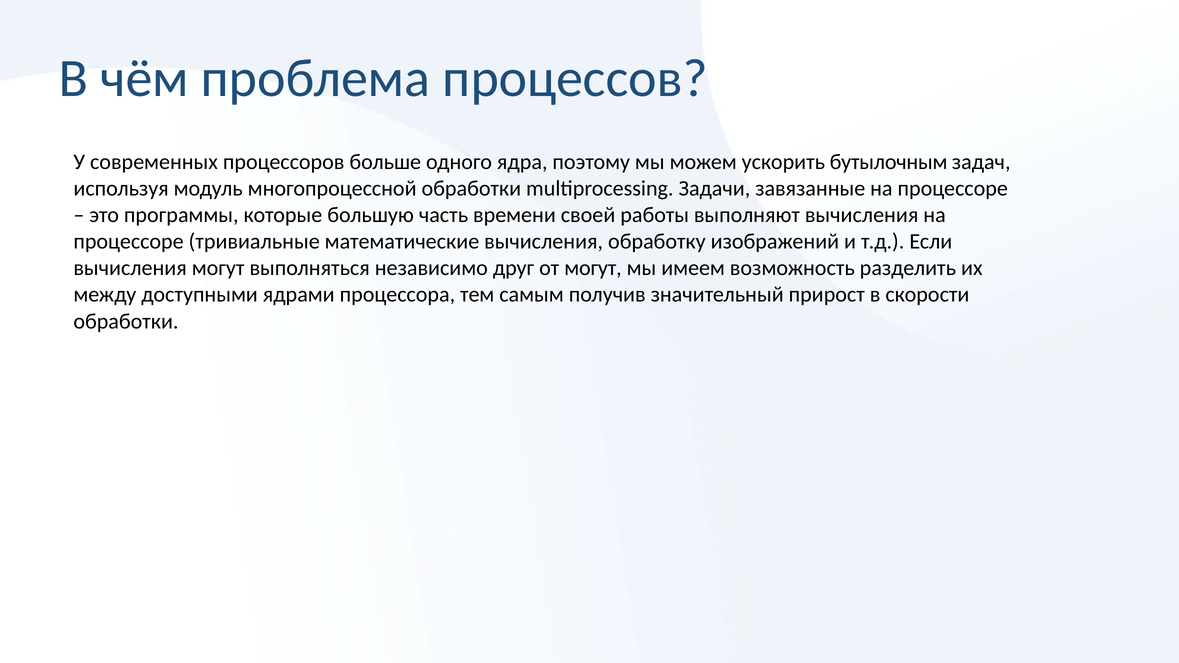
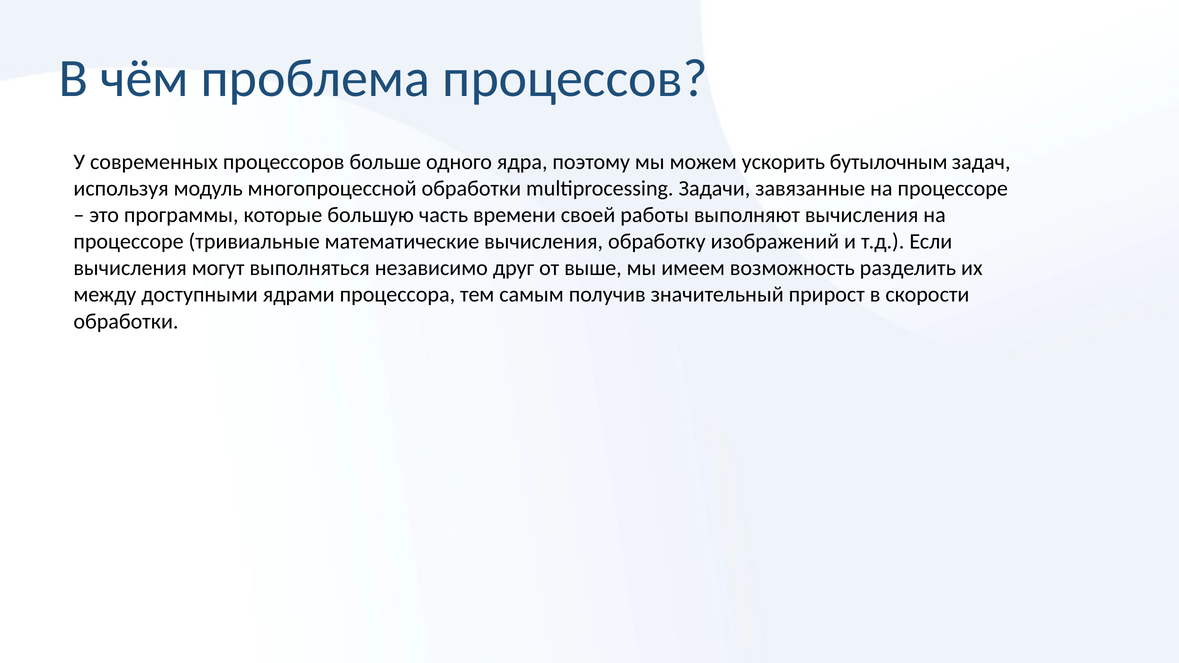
от могут: могут -> выше (593, 268)
